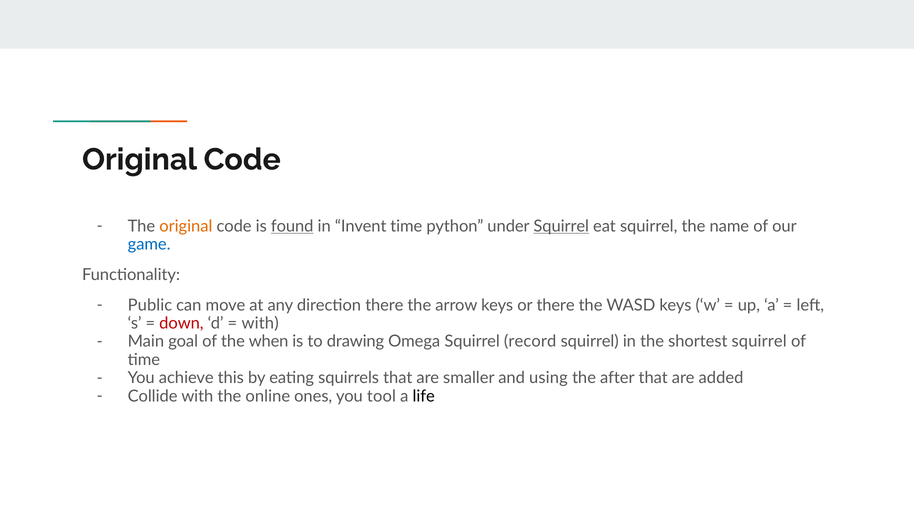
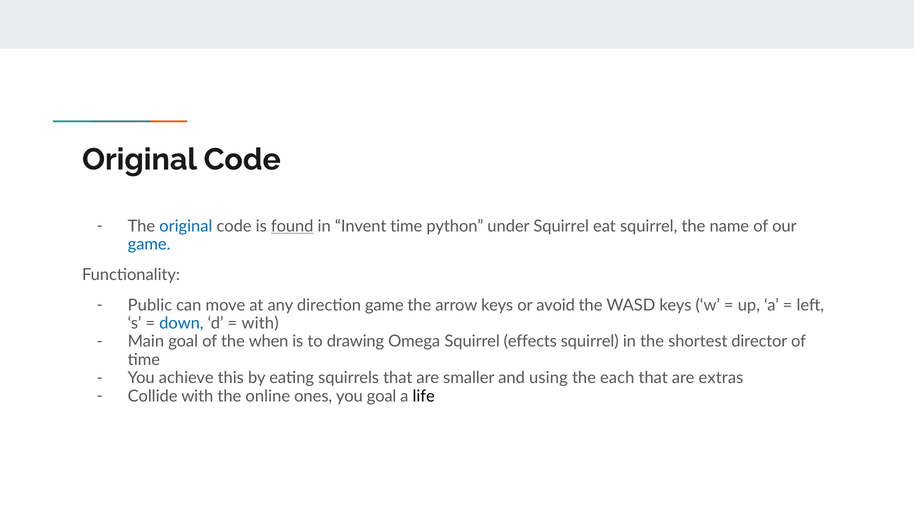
original colour: orange -> blue (186, 226)
Squirrel underline: present -> none (561, 226)
direction there: there -> game (384, 305)
or there: there -> avoid (556, 305)
down colour: red -> blue (181, 323)
record: record -> effects (530, 342)
shortest squirrel: squirrel -> director (759, 342)
after: after -> each (617, 378)
added: added -> extras (721, 378)
you tool: tool -> goal (382, 396)
